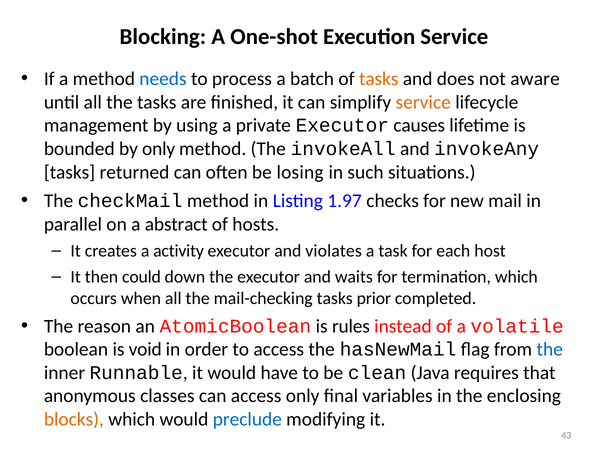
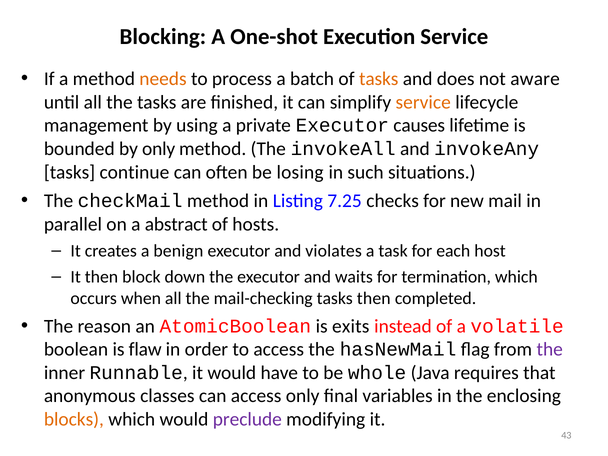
needs colour: blue -> orange (163, 79)
returned: returned -> continue (134, 172)
1.97: 1.97 -> 7.25 (345, 201)
activity: activity -> benign (178, 251)
could: could -> block (141, 277)
tasks prior: prior -> then (374, 298)
rules: rules -> exits (351, 326)
void: void -> flaw (145, 349)
the colour: blue -> purple (550, 349)
clean: clean -> whole (377, 373)
preclude colour: blue -> purple (247, 419)
